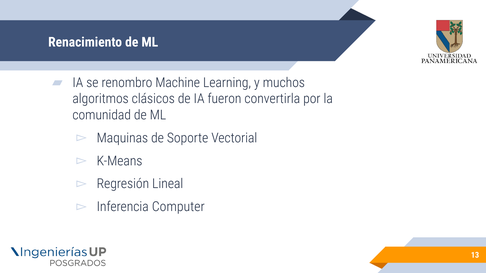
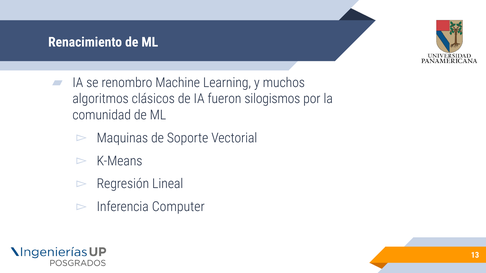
convertirla: convertirla -> silogismos (272, 99)
